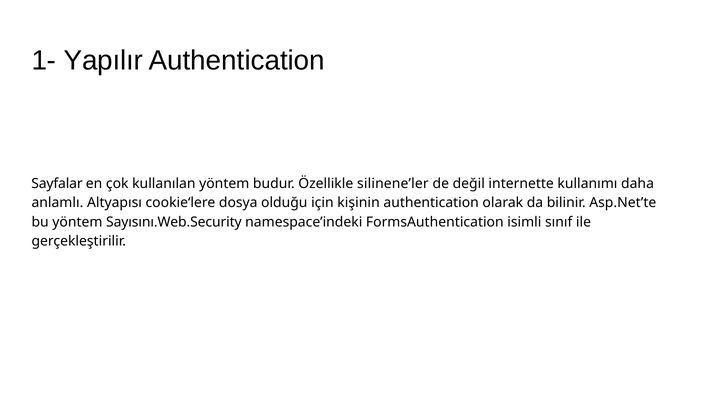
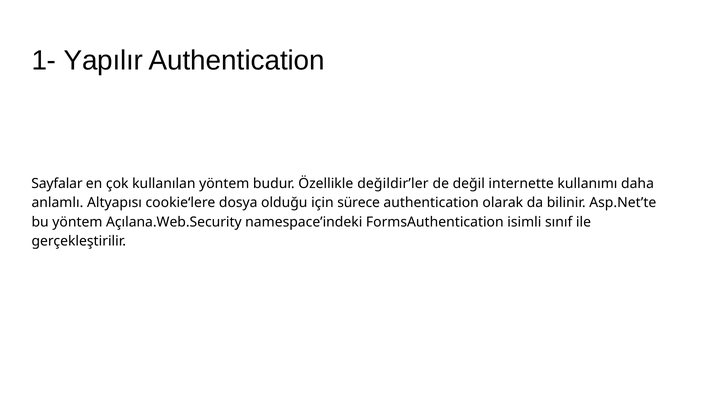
silinene’ler: silinene’ler -> değildir’ler (393, 184)
kişinin: kişinin -> sürece (359, 203)
Sayısını.Web.Security: Sayısını.Web.Security -> Açılana.Web.Security (174, 222)
